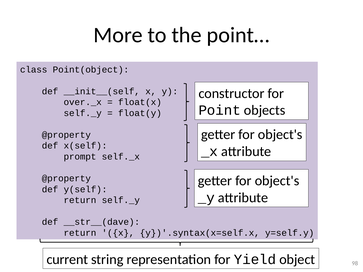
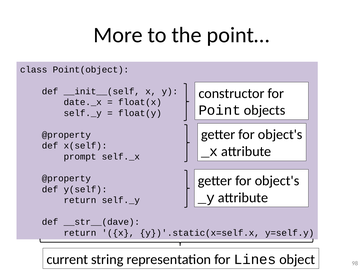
over._x: over._x -> date._x (83, 102)
y})'.syntax(x=self.x: y})'.syntax(x=self.x -> y})'.static(x=self.x (200, 233)
Yield: Yield -> Lines (255, 260)
